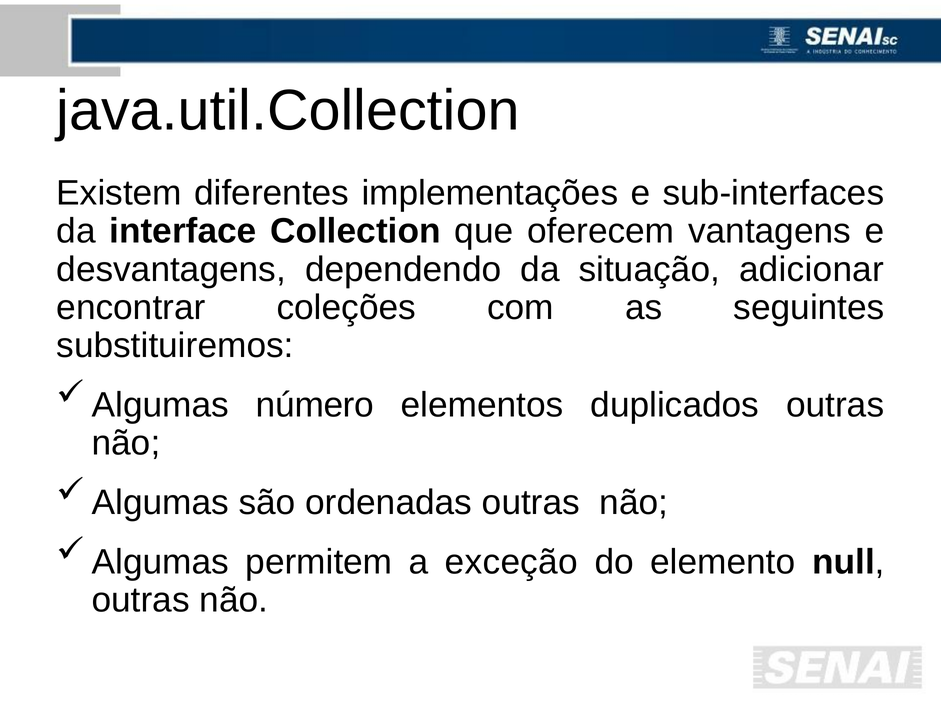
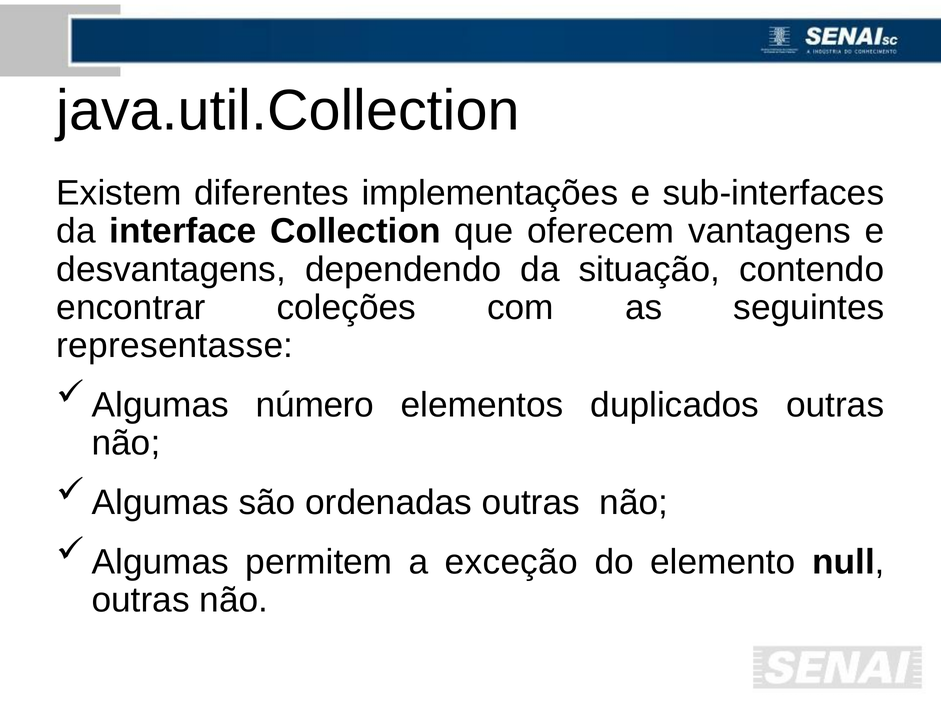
adicionar: adicionar -> contendo (812, 269)
substituiremos: substituiremos -> representasse (175, 346)
